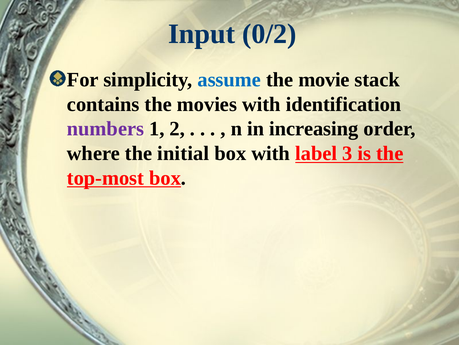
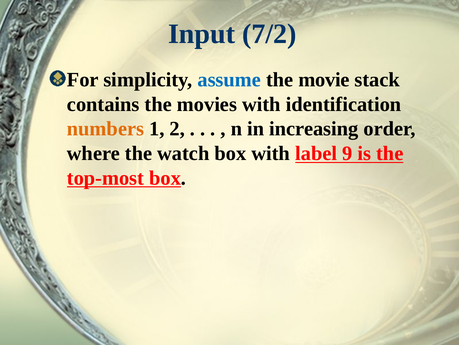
0/2: 0/2 -> 7/2 (269, 34)
numbers colour: purple -> orange (105, 129)
initial: initial -> watch (183, 153)
3: 3 -> 9 (347, 153)
